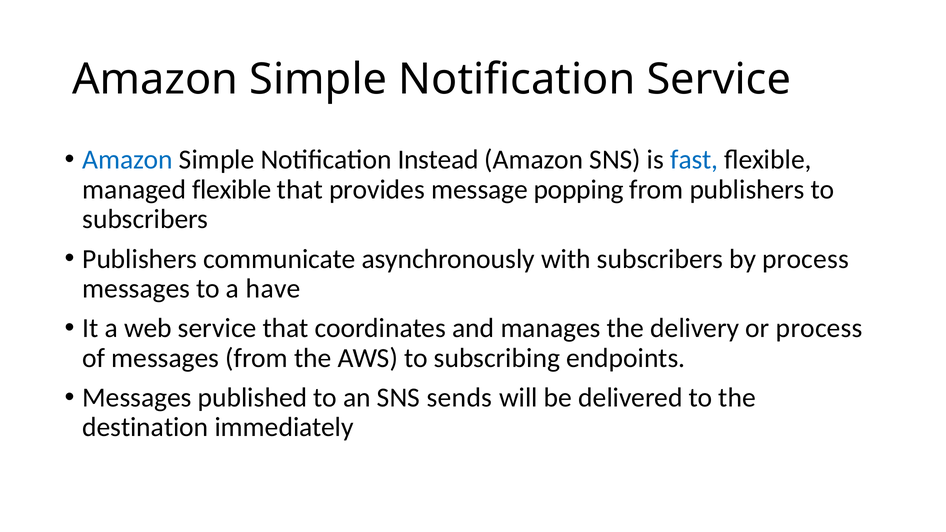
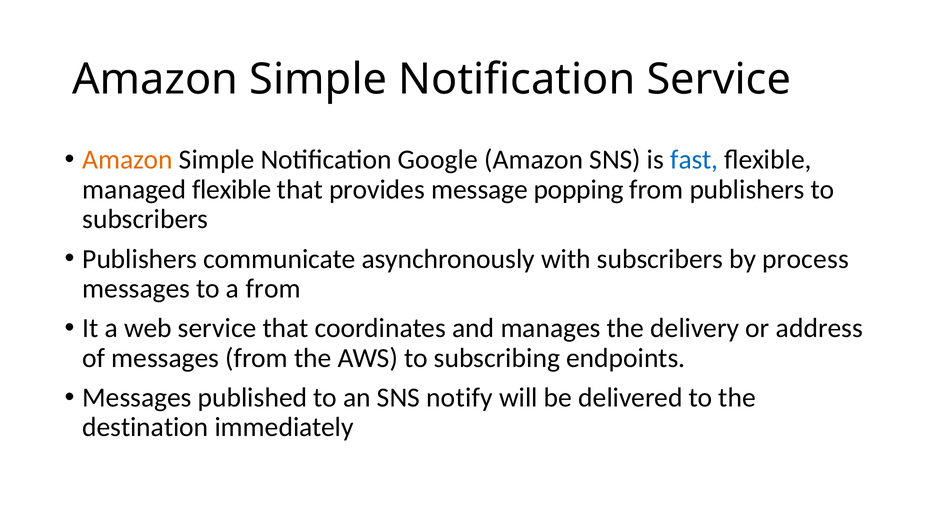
Amazon colour: blue -> orange (128, 160)
Instead: Instead -> Google (438, 160)
a have: have -> from (273, 289)
or process: process -> address (819, 328)
sends: sends -> notify (460, 398)
